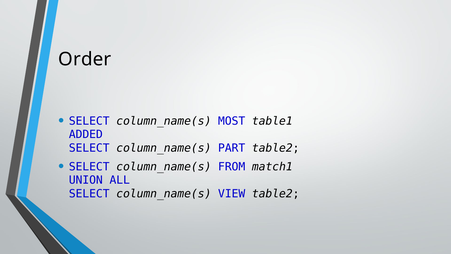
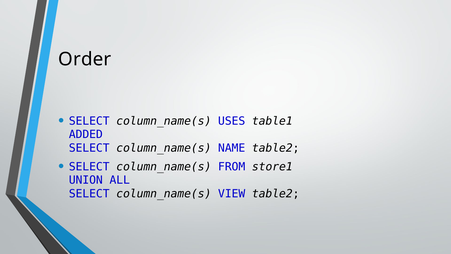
MOST: MOST -> USES (232, 121)
PART: PART -> NAME (232, 148)
match1: match1 -> store1 (272, 167)
